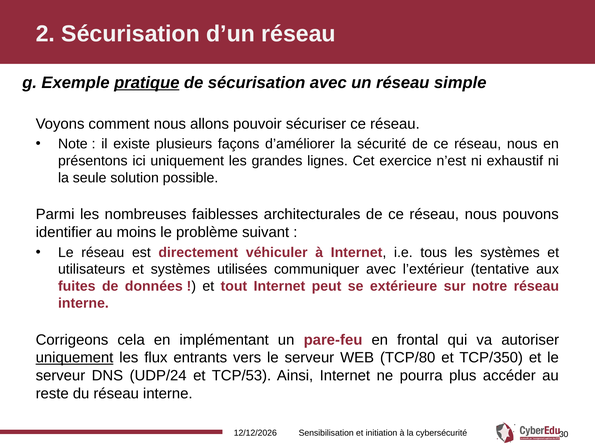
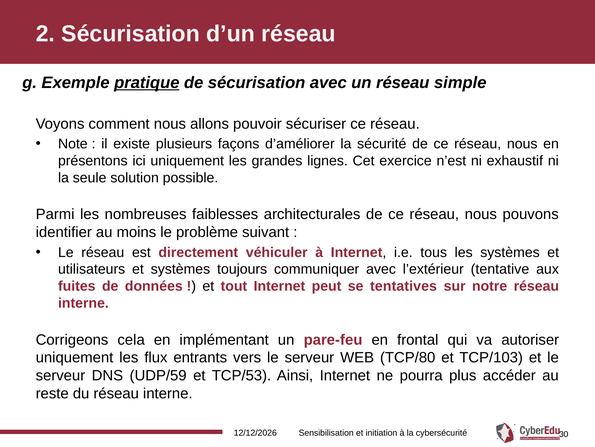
utilisées: utilisées -> toujours (242, 269)
extérieure: extérieure -> tentatives (404, 286)
uniquement underline: present -> none (75, 357)
TCP/350: TCP/350 -> TCP/103 (491, 357)
UDP/24: UDP/24 -> UDP/59 (158, 375)
